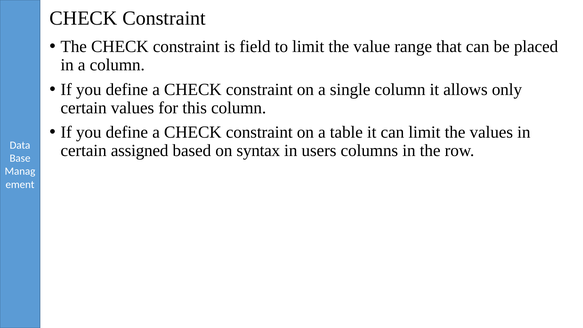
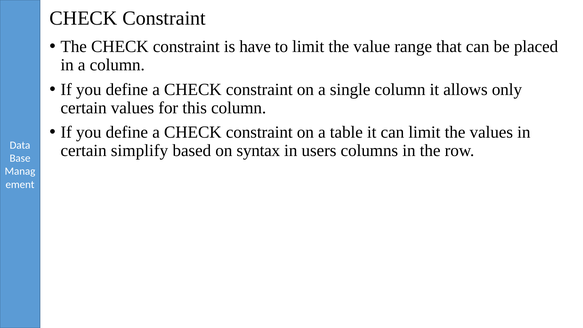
field: field -> have (255, 47)
assigned: assigned -> simplify (140, 151)
